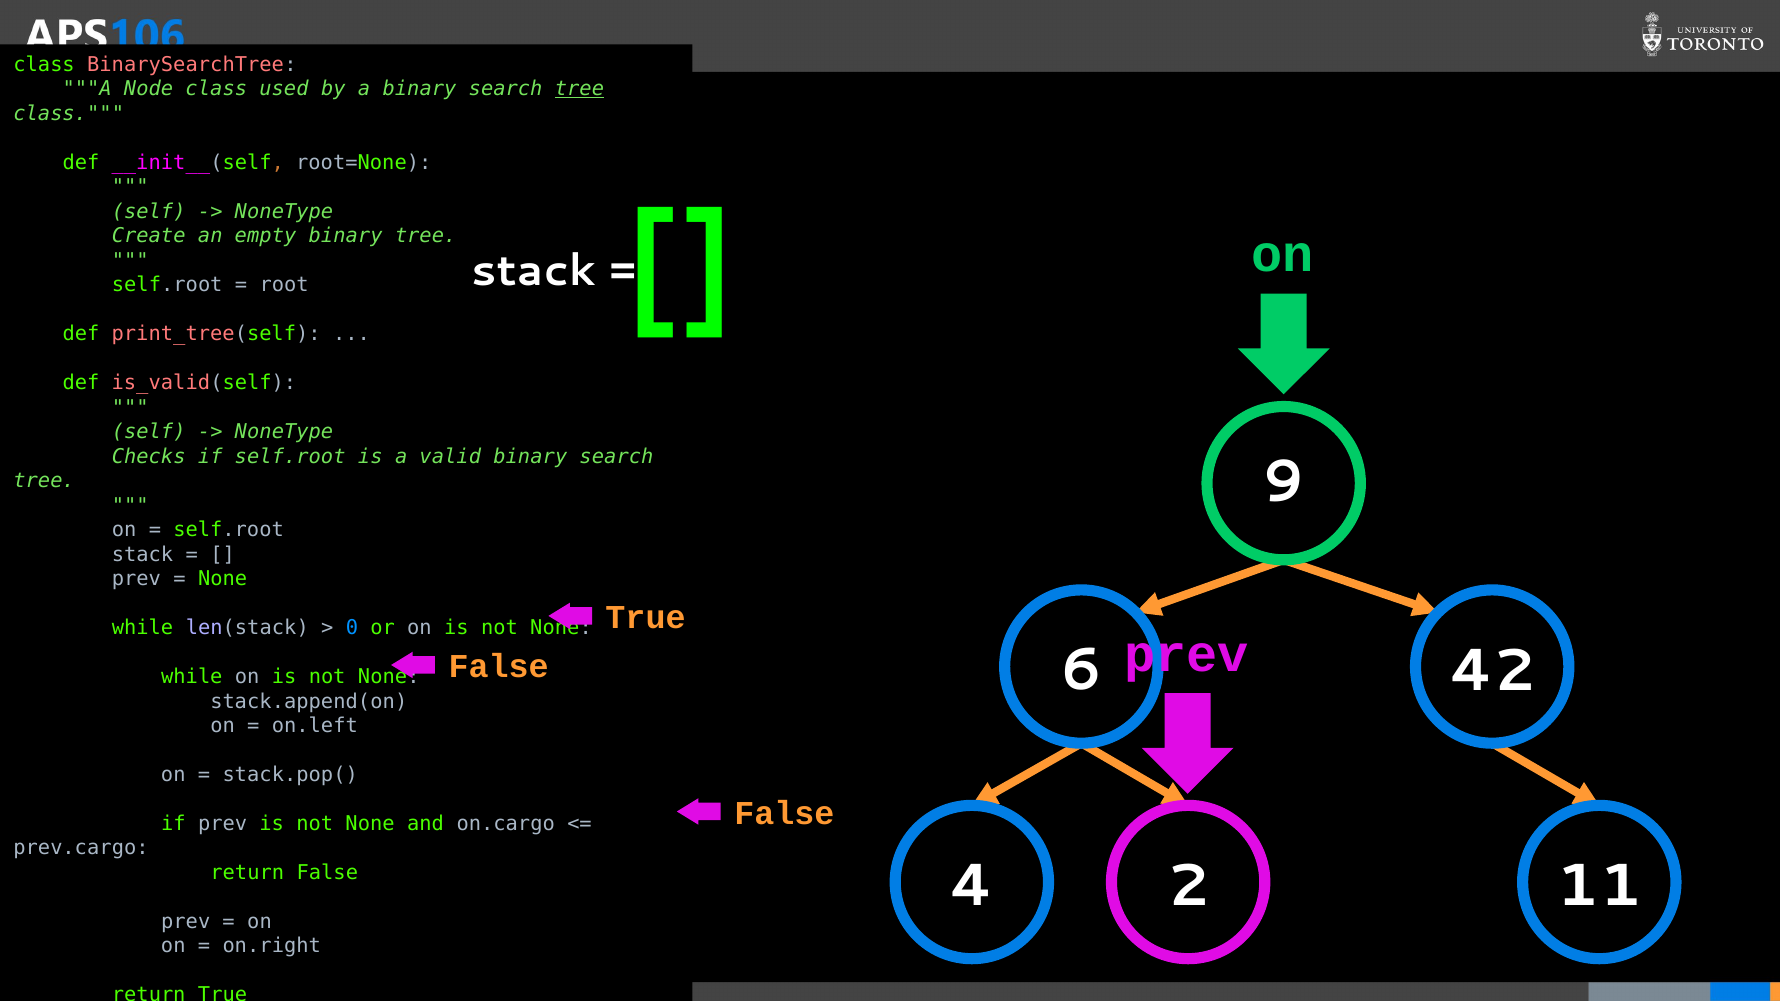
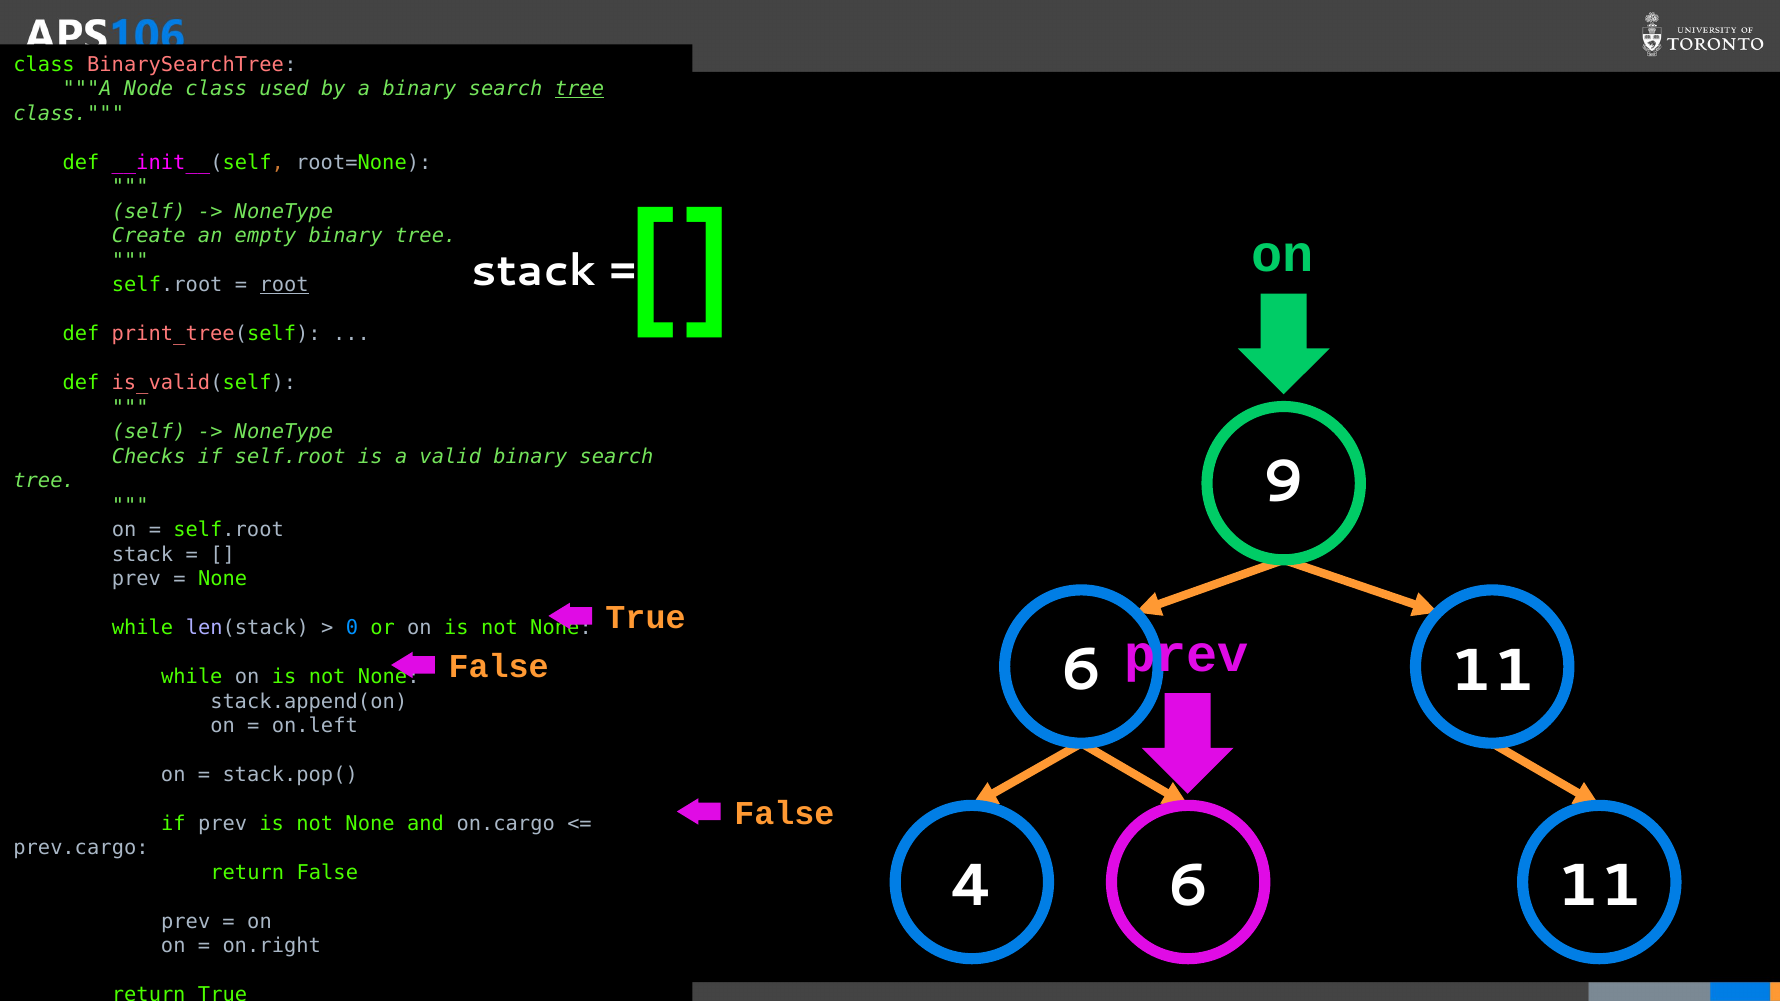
root underline: none -> present (284, 285)
42: 42 -> 11 (1492, 671)
4 2: 2 -> 6 (1188, 886)
